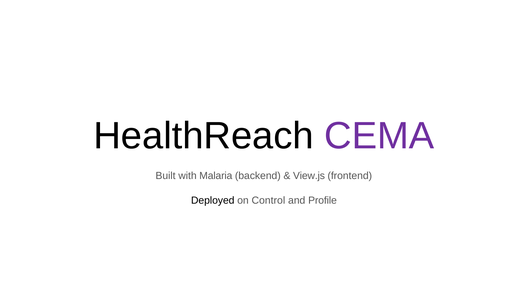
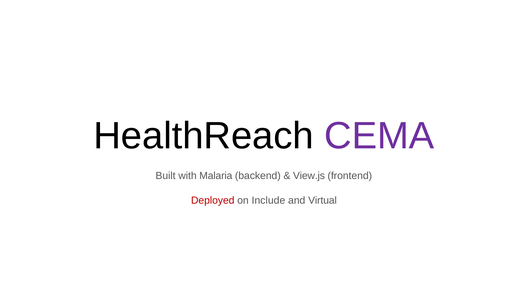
Deployed colour: black -> red (213, 200)
Control: Control -> Include (268, 200)
Profile: Profile -> Virtual (323, 200)
